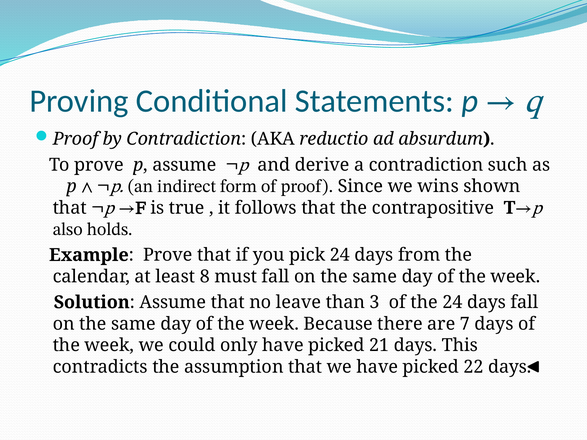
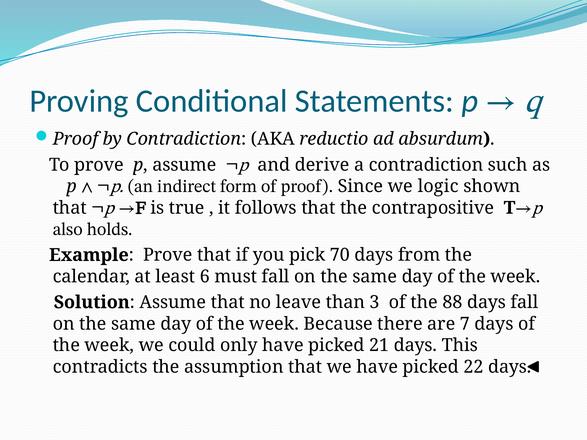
wins: wins -> logic (438, 186)
pick 24: 24 -> 70 (340, 255)
8: 8 -> 6 (205, 277)
the 24: 24 -> 88 (452, 302)
